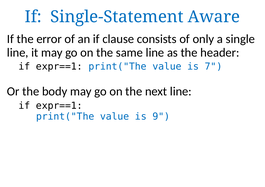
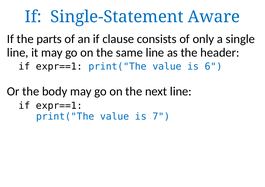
error: error -> parts (49, 39)
7: 7 -> 6 (214, 67)
9: 9 -> 7 (161, 116)
